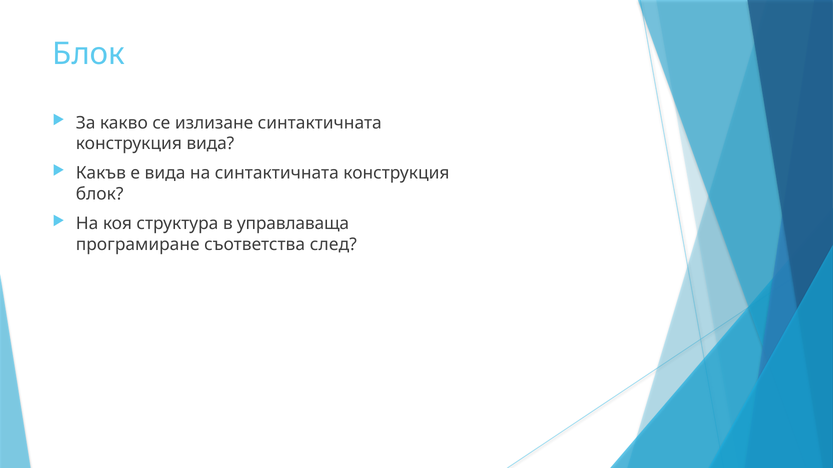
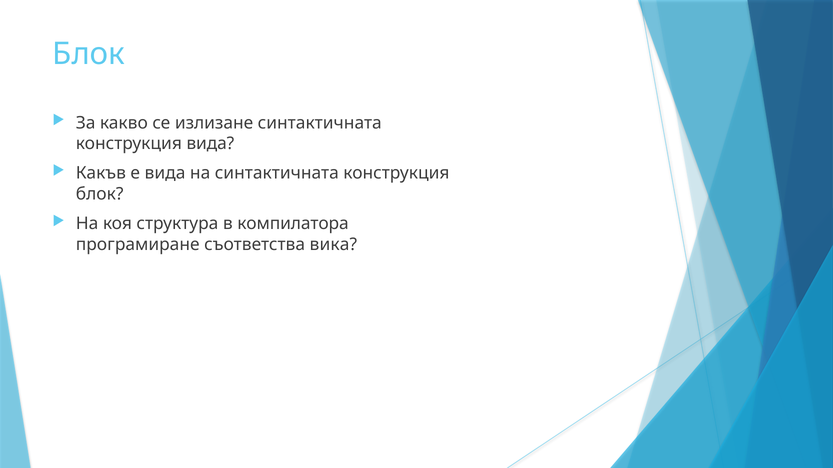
управлаваща: управлаваща -> компилатора (293, 224)
след: след -> вика (333, 245)
